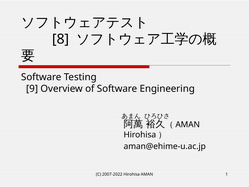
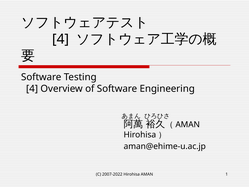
8: 8 -> 4 (61, 39)
9: 9 -> 4 (32, 89)
